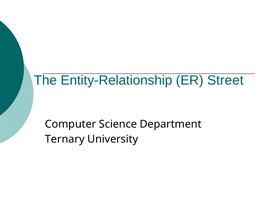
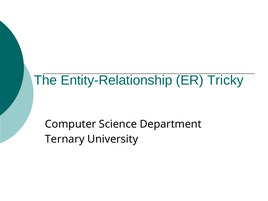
Street: Street -> Tricky (225, 80)
